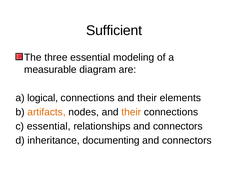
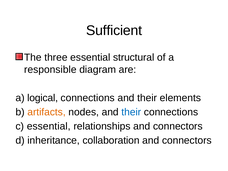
modeling: modeling -> structural (134, 57)
measurable: measurable -> responsible (50, 69)
their colour: orange -> blue (131, 112)
documenting: documenting -> collaboration (111, 140)
